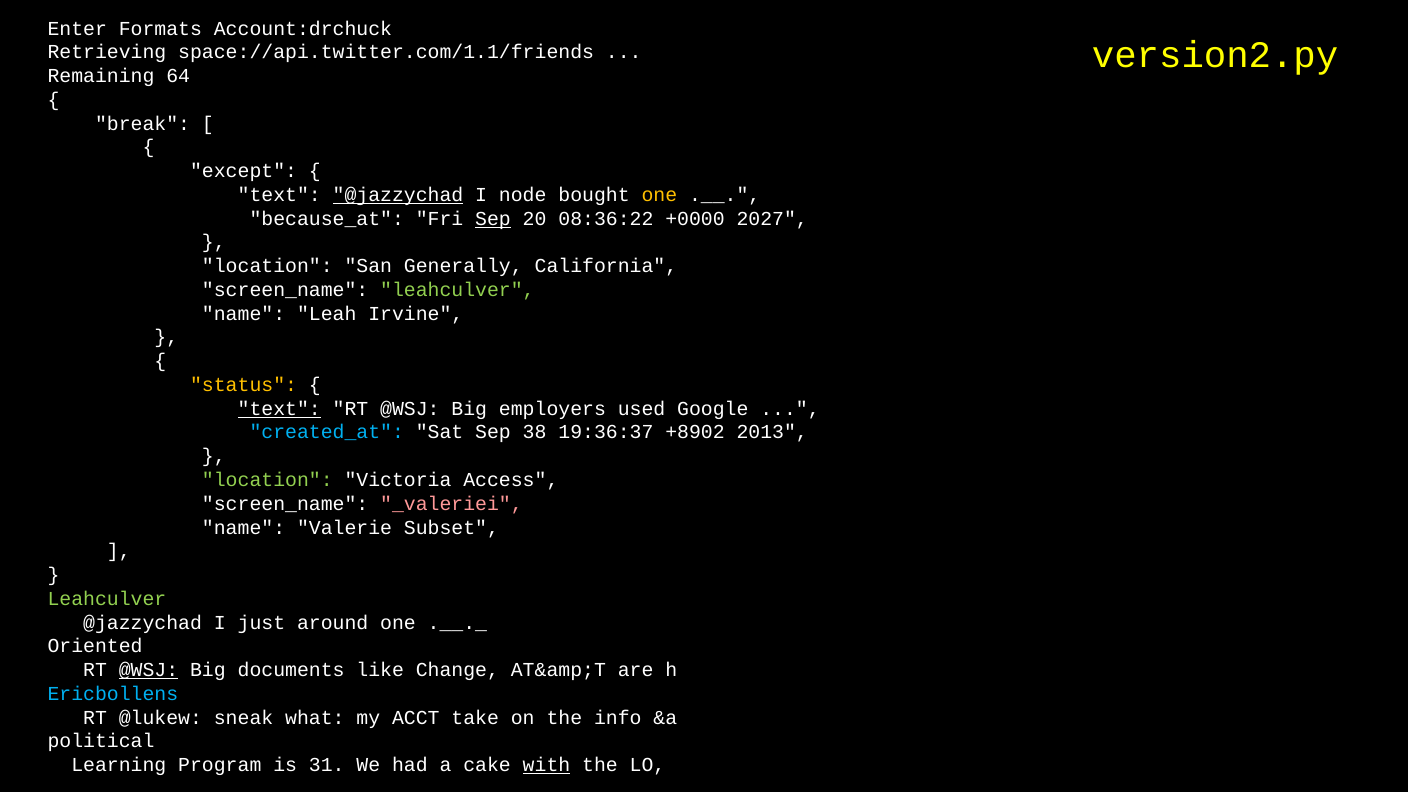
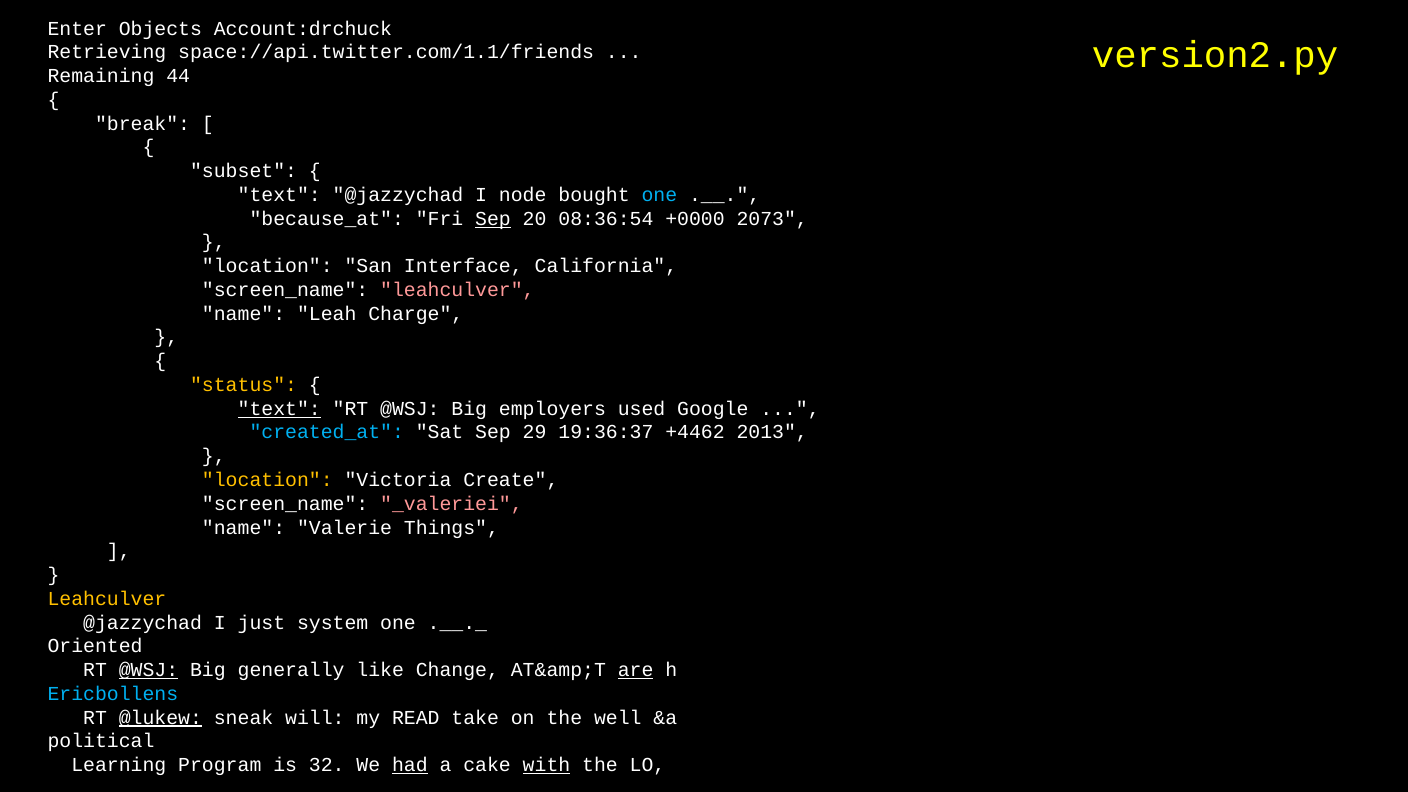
Formats: Formats -> Objects (160, 29)
64: 64 -> 44 (178, 76)
except: except -> subset (244, 171)
@jazzychad underline: present -> none (398, 195)
one colour: yellow -> light blue (659, 195)
08:36:22: 08:36:22 -> 08:36:54 (606, 219)
2027: 2027 -> 2073 (772, 219)
Generally: Generally -> Interface (463, 266)
leahculver colour: light green -> pink (457, 290)
Irvine: Irvine -> Charge (416, 314)
38: 38 -> 29 (535, 432)
+8902: +8902 -> +4462 (695, 432)
location colour: light green -> yellow (267, 480)
Access: Access -> Create (511, 480)
Subset: Subset -> Things (451, 527)
Leahculver colour: light green -> yellow (107, 599)
around: around -> system (333, 623)
documents: documents -> generally (291, 670)
are underline: none -> present (636, 670)
@lukew underline: none -> present (160, 718)
what: what -> will (315, 718)
ACCT: ACCT -> READ (416, 718)
info: info -> well (618, 718)
31: 31 -> 32 (327, 765)
had underline: none -> present (410, 765)
